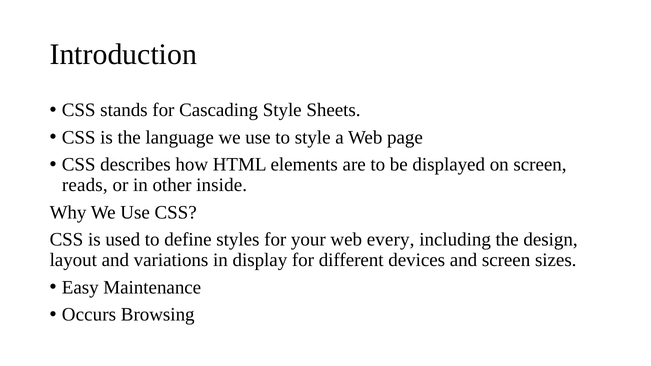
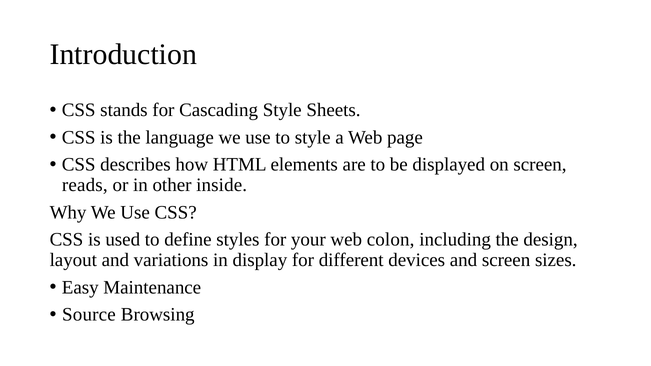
every: every -> colon (391, 240)
Occurs: Occurs -> Source (89, 315)
